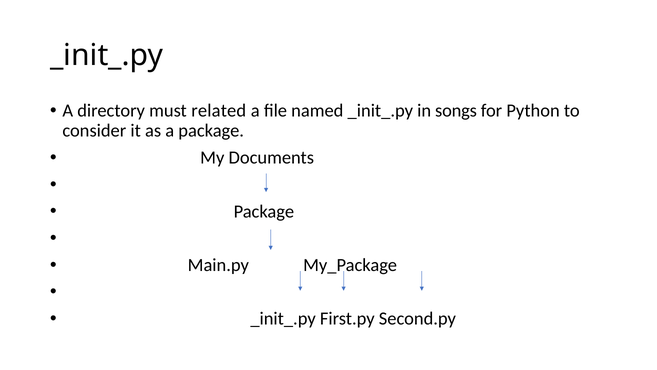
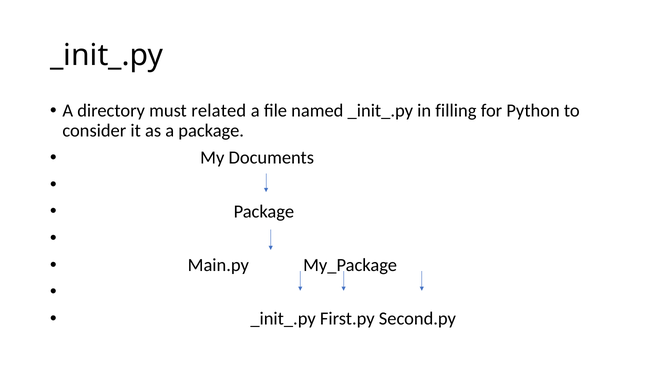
songs: songs -> filling (456, 111)
